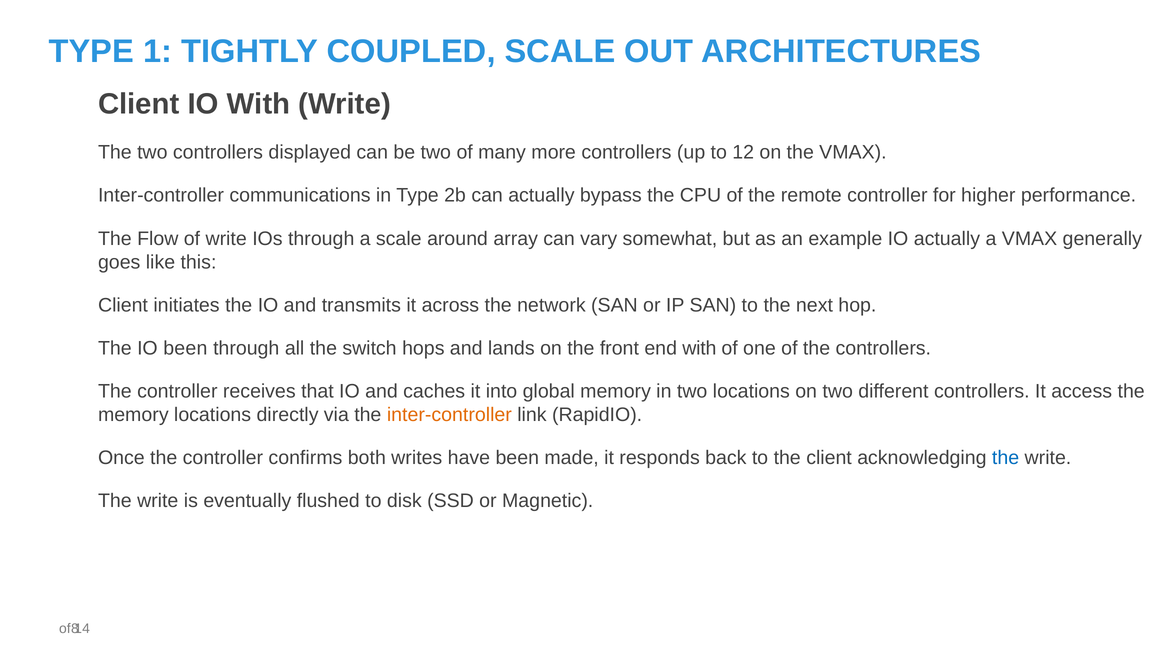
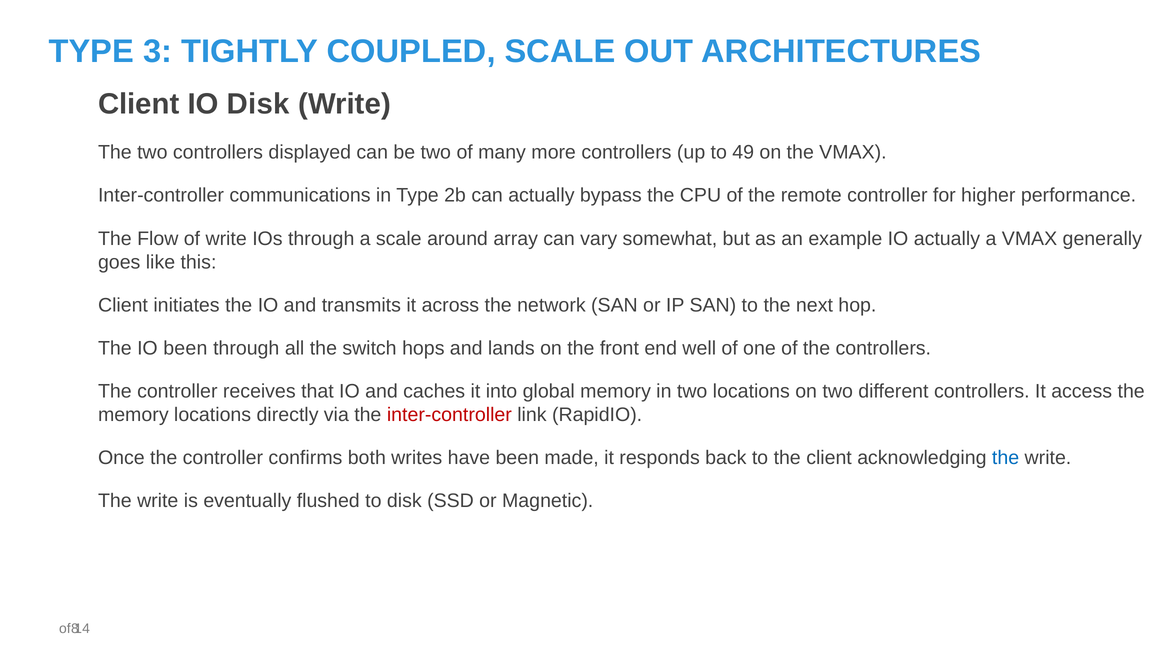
1: 1 -> 3 (158, 51)
IO With: With -> Disk (258, 104)
12: 12 -> 49 (743, 152)
end with: with -> well (699, 348)
inter-controller colour: orange -> red (449, 415)
